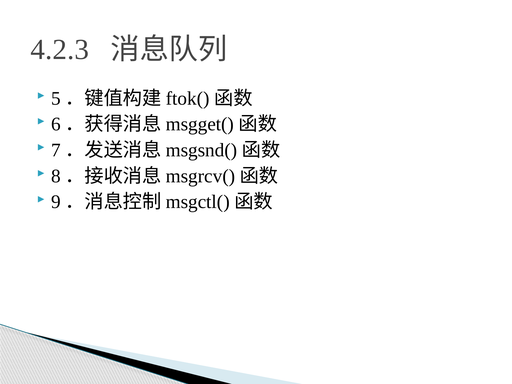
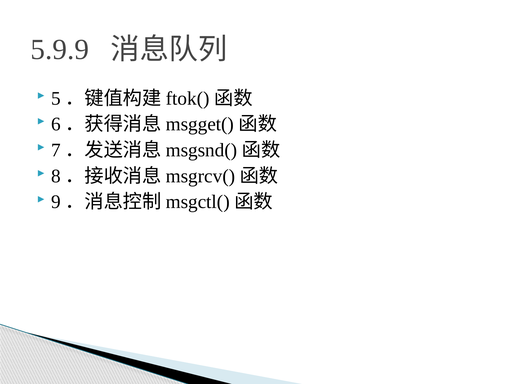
4.2.3: 4.2.3 -> 5.9.9 (60, 49)
